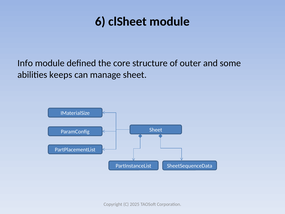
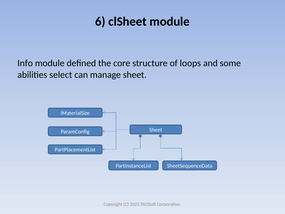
outer: outer -> loops (190, 63)
keeps: keeps -> select (61, 75)
